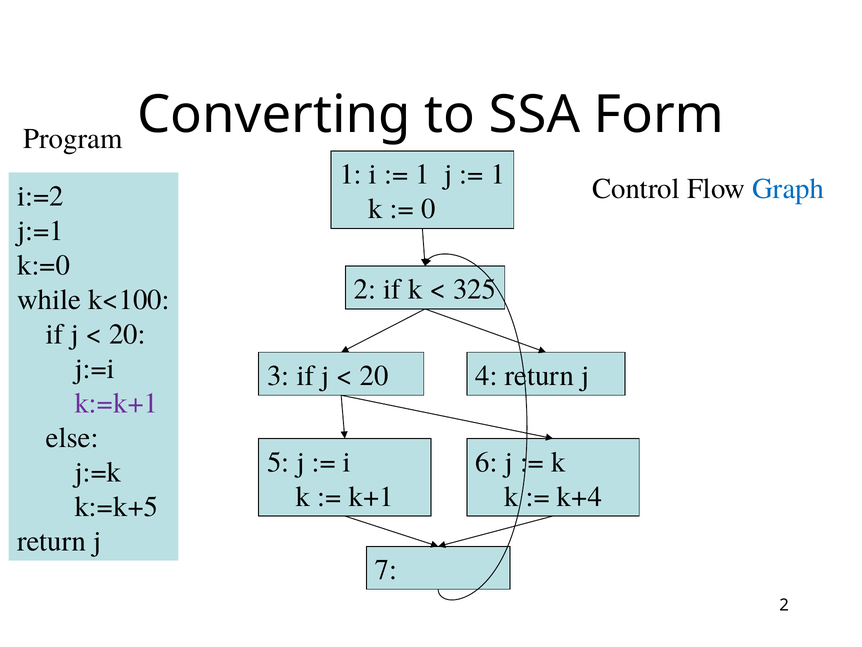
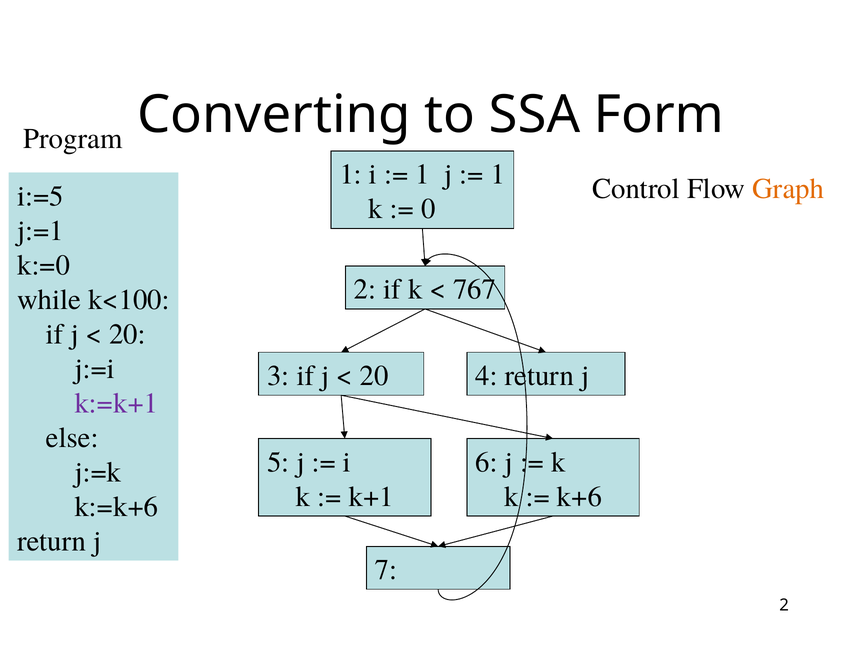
Graph colour: blue -> orange (788, 189)
i:=2: i:=2 -> i:=5 (40, 196)
325: 325 -> 767 (475, 289)
k+4: k+4 -> k+6 (579, 496)
k:=k+5: k:=k+5 -> k:=k+6 (116, 506)
